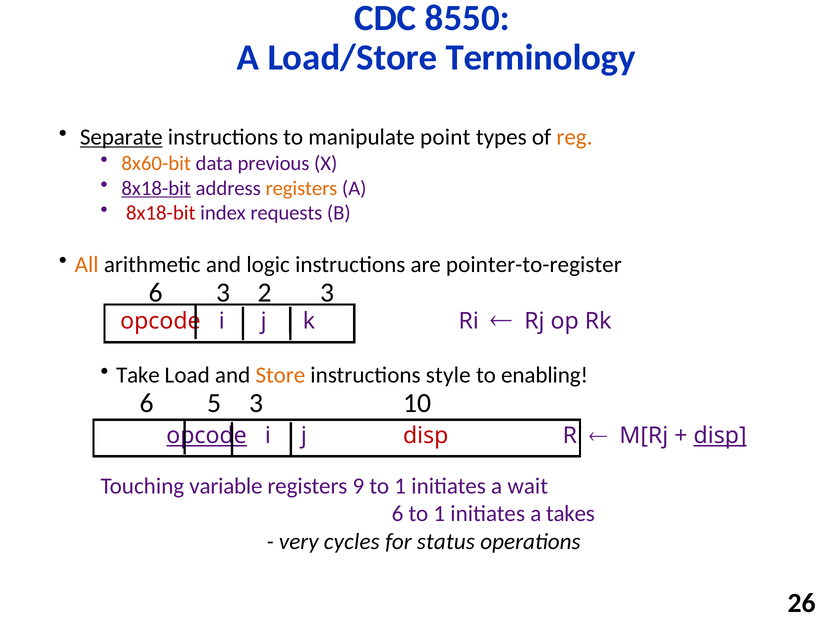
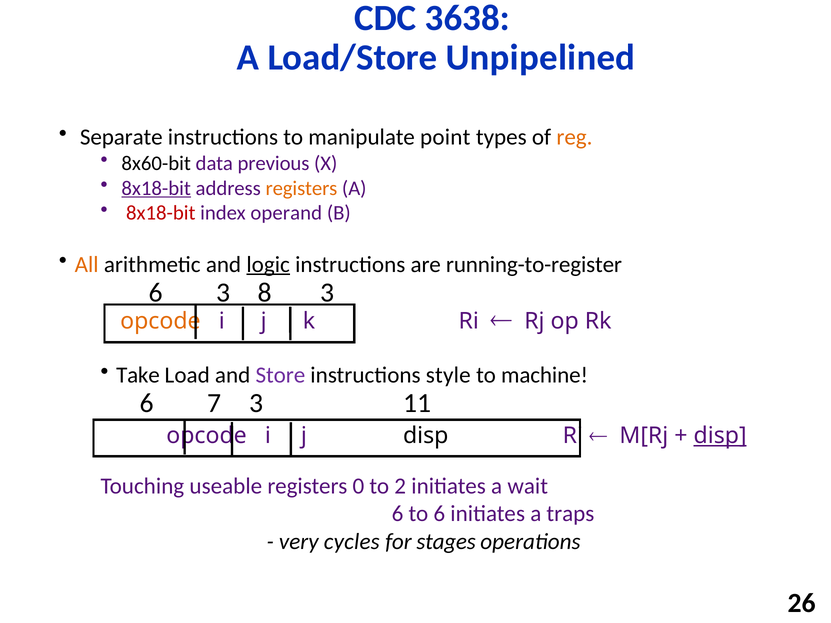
8550: 8550 -> 3638 (467, 18)
Terminology: Terminology -> Unpipelined (540, 58)
Separate underline: present -> none (121, 137)
8x60-bit colour: orange -> black (156, 163)
requests: requests -> operand (286, 213)
logic underline: none -> present (268, 265)
pointer-to-register: pointer-to-register -> running-to-register (534, 265)
2: 2 -> 8 (265, 293)
opcode colour: red -> orange (160, 321)
Store colour: orange -> purple (280, 375)
enabling: enabling -> machine (545, 375)
5: 5 -> 7 (214, 403)
10: 10 -> 11 (417, 403)
opcode underline: present -> none (207, 436)
disp colour: red -> black (426, 436)
variable: variable -> useable (226, 486)
9: 9 -> 0 (358, 486)
1: 1 -> 2 (400, 486)
6 to 1: 1 -> 6 (439, 514)
takes: takes -> traps (570, 514)
status: status -> stages (446, 542)
